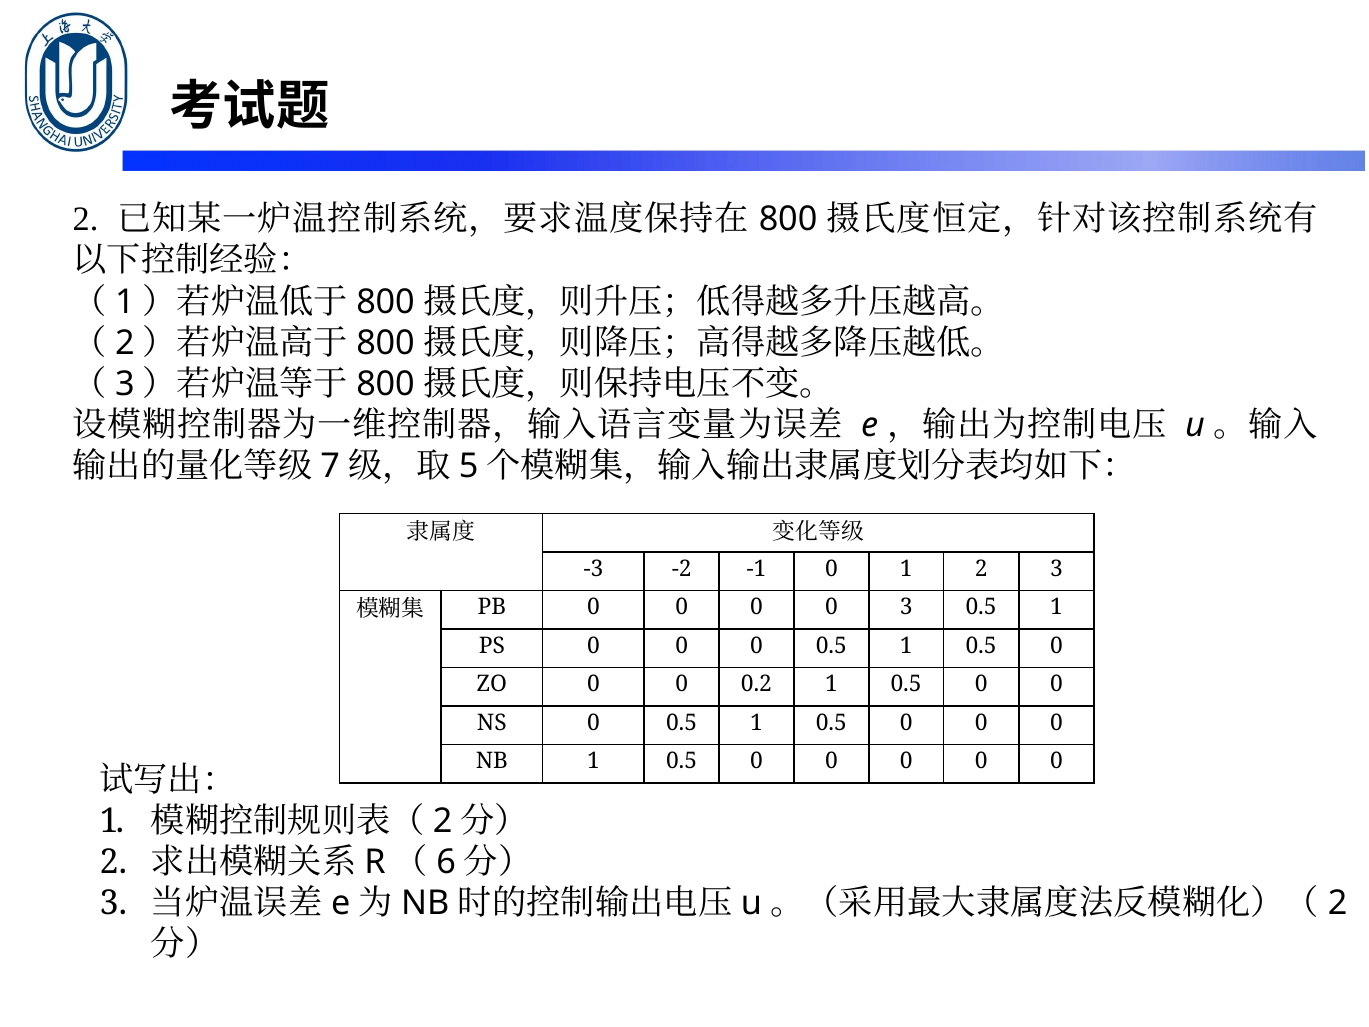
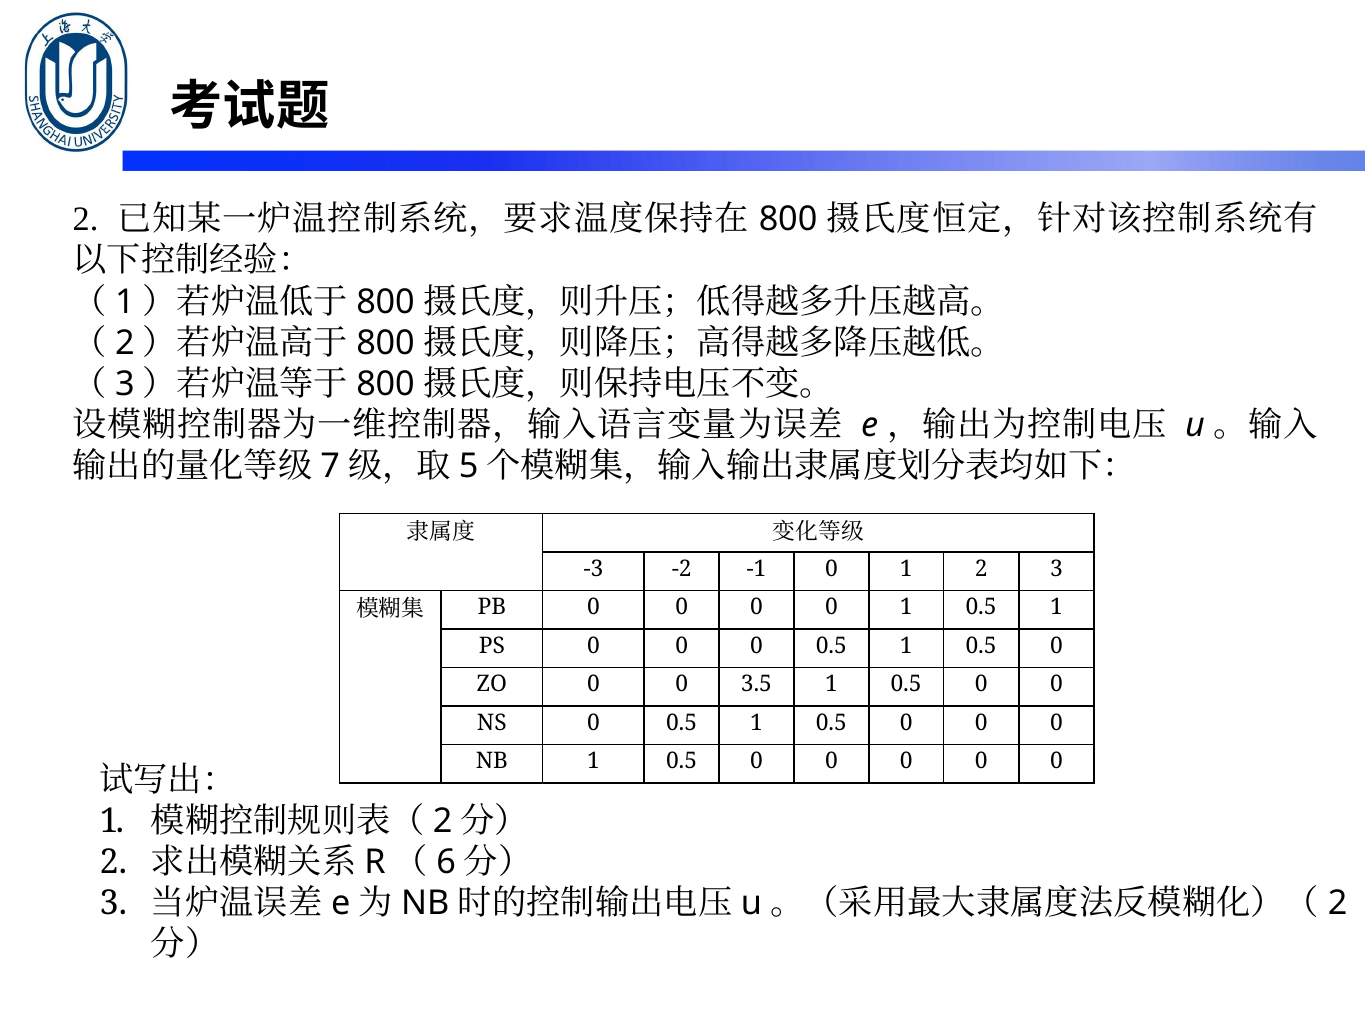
0 0 3: 3 -> 1 (906, 607)
0.2: 0.2 -> 3.5 (756, 684)
